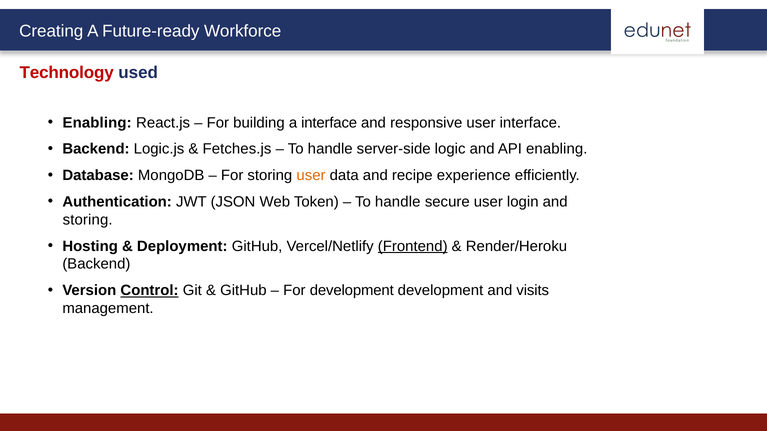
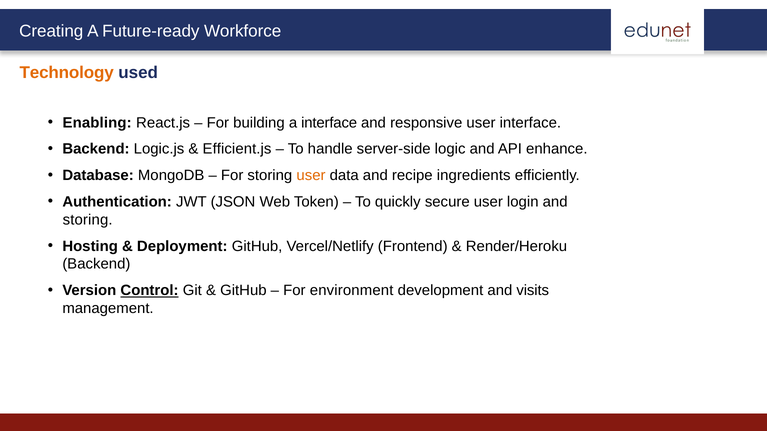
Technology colour: red -> orange (67, 73)
Fetches.js: Fetches.js -> Efficient.js (237, 149)
API enabling: enabling -> enhance (557, 149)
experience: experience -> ingredients (474, 176)
handle: handle -> quickly (398, 202)
Frontend underline: present -> none (413, 246)
For development: development -> environment (352, 291)
